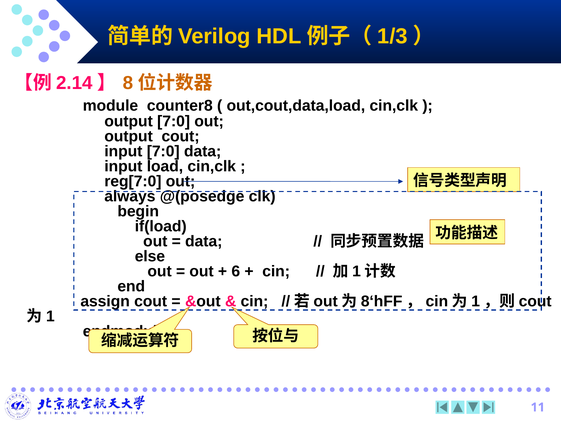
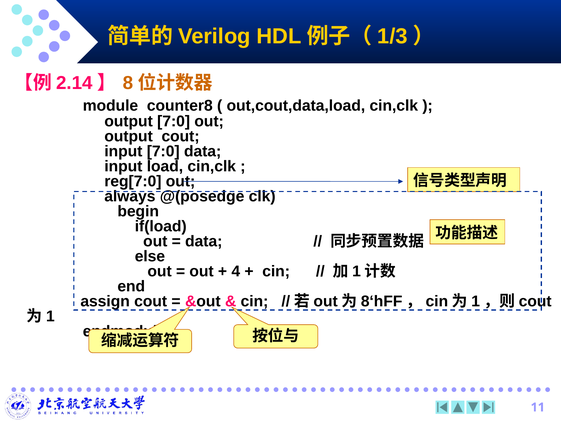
6: 6 -> 4 (236, 271)
